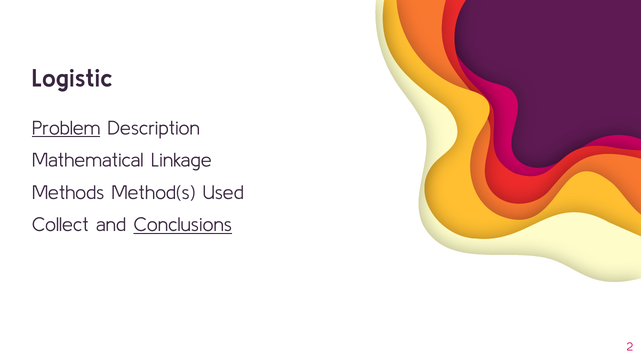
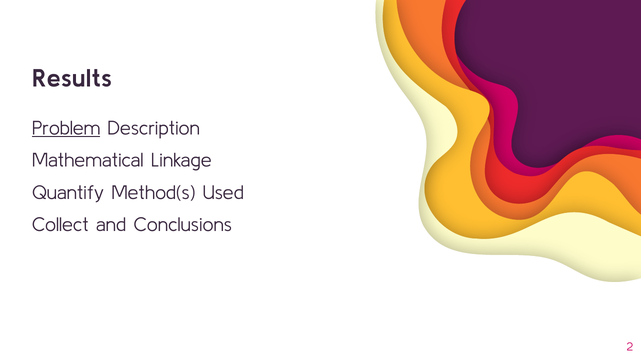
Logistic: Logistic -> Results (72, 79)
Methods: Methods -> Quantify (68, 193)
Conclusions underline: present -> none (183, 225)
